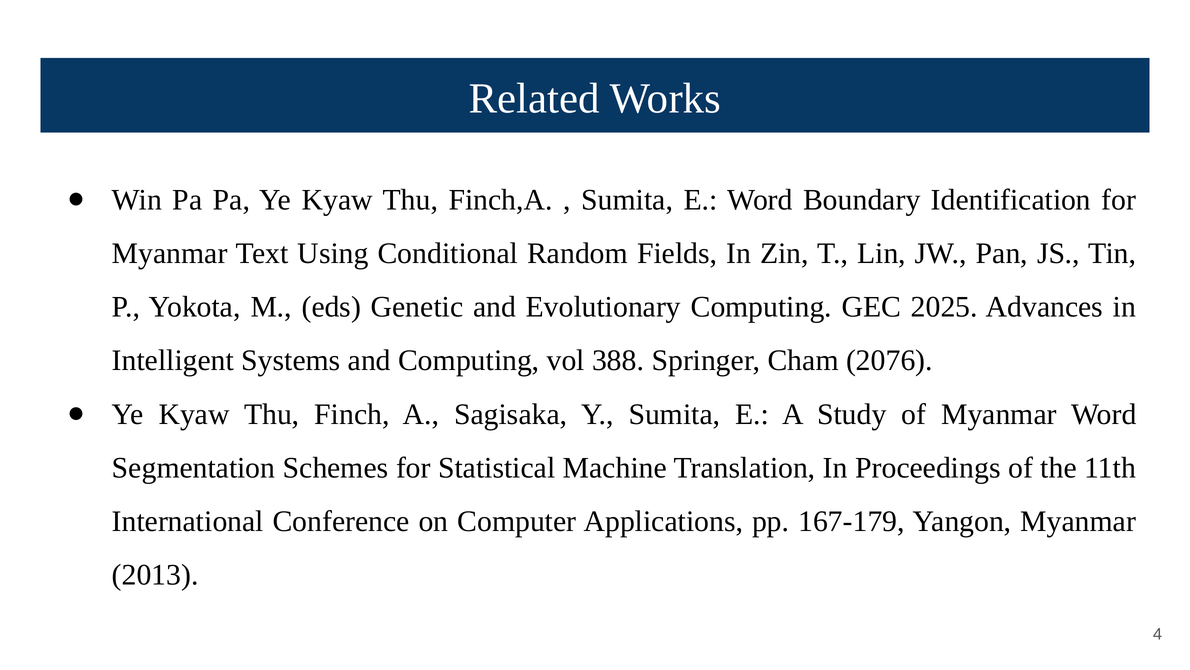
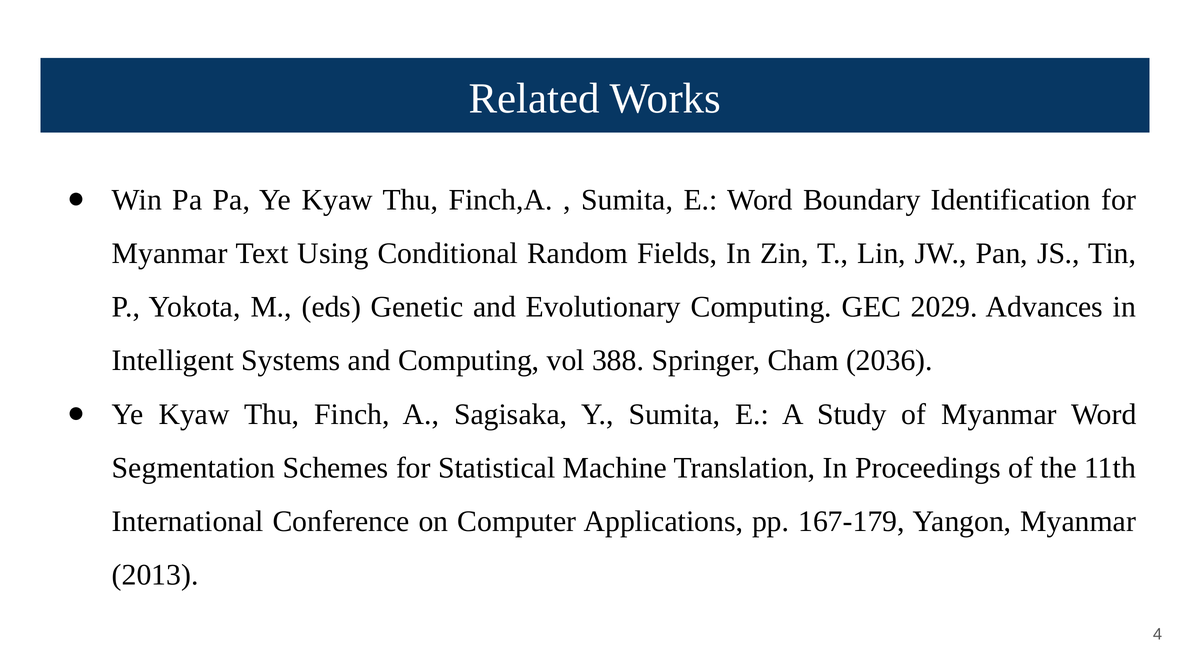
2025: 2025 -> 2029 (944, 307)
2076: 2076 -> 2036 (889, 360)
